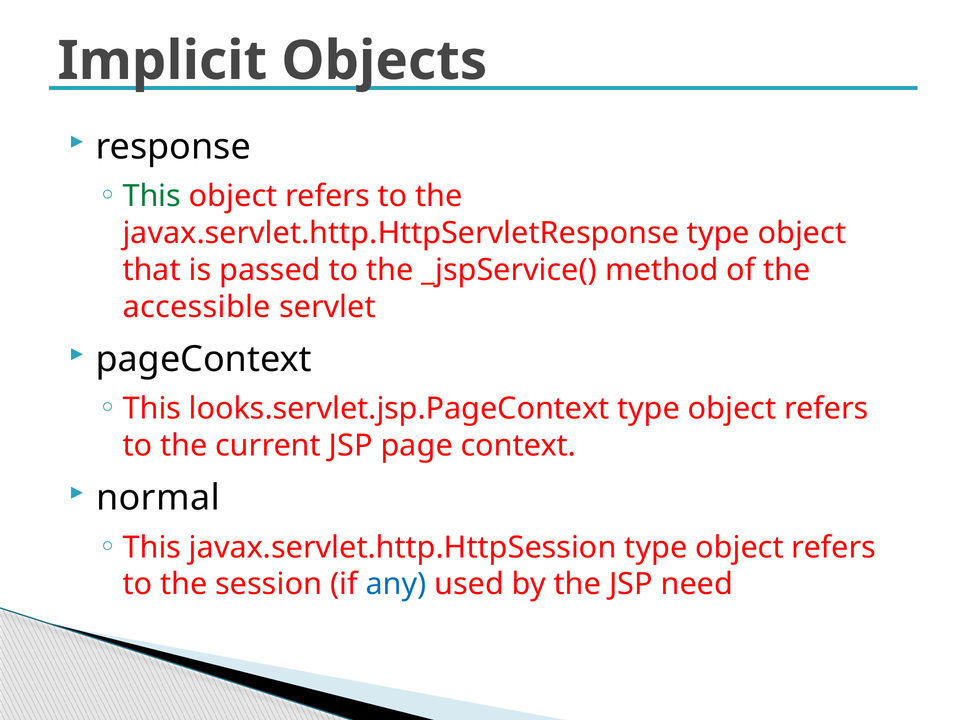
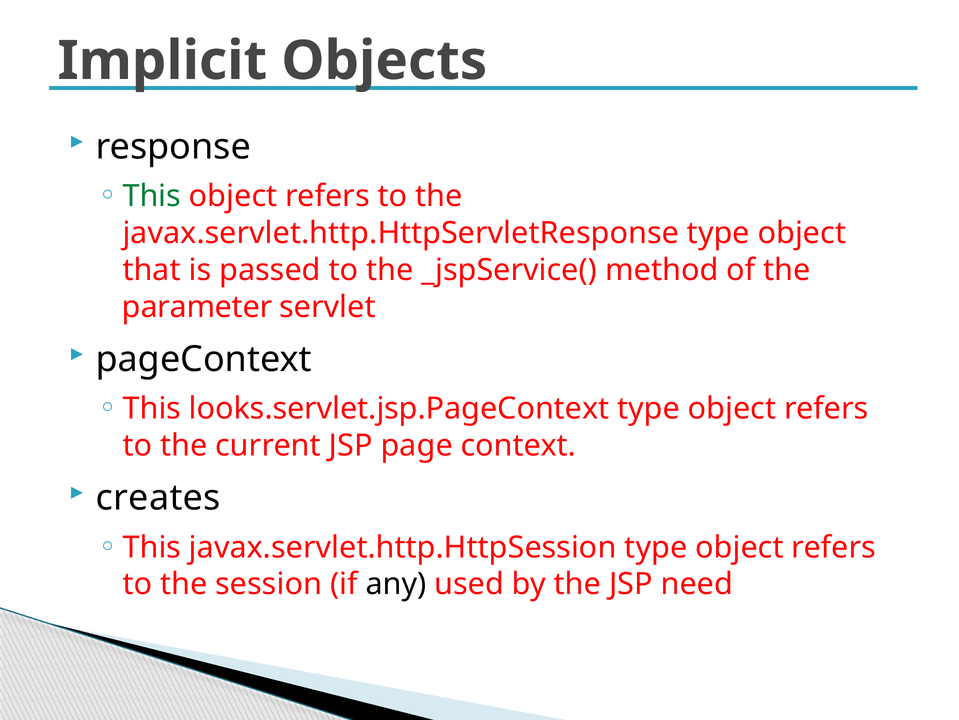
accessible: accessible -> parameter (197, 307)
normal: normal -> creates (158, 498)
any colour: blue -> black (396, 584)
